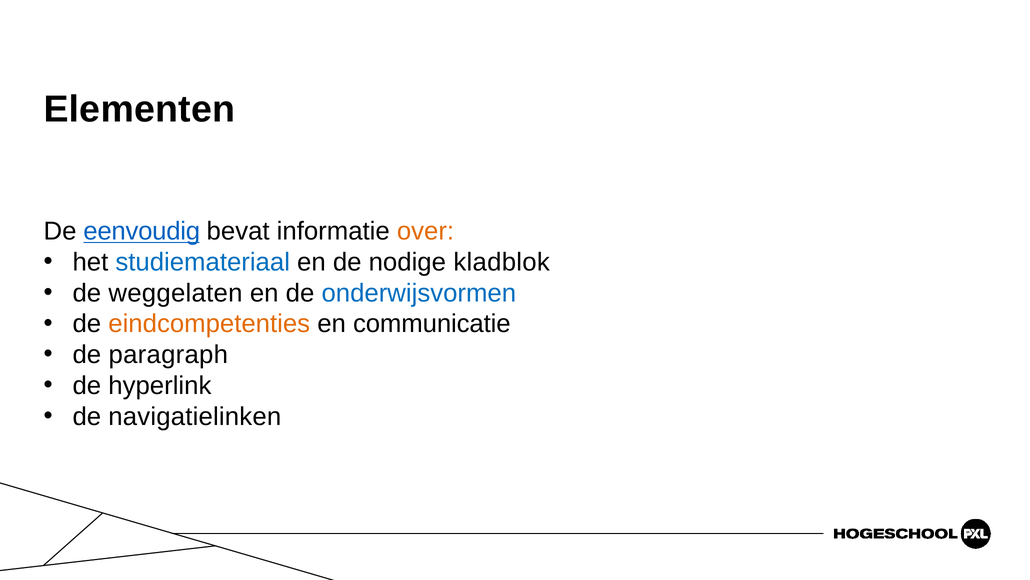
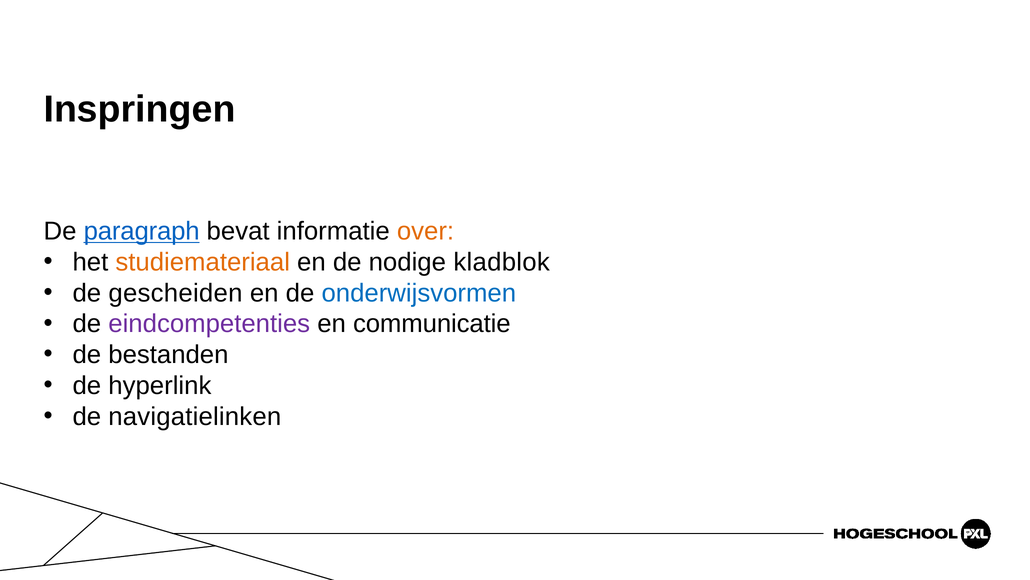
Elementen: Elementen -> Inspringen (140, 109)
eenvoudig: eenvoudig -> paragraph (142, 231)
studiemateriaal colour: blue -> orange (203, 262)
weggelaten: weggelaten -> gescheiden (175, 293)
eindcompetenties colour: orange -> purple (209, 324)
paragraph: paragraph -> bestanden (168, 355)
